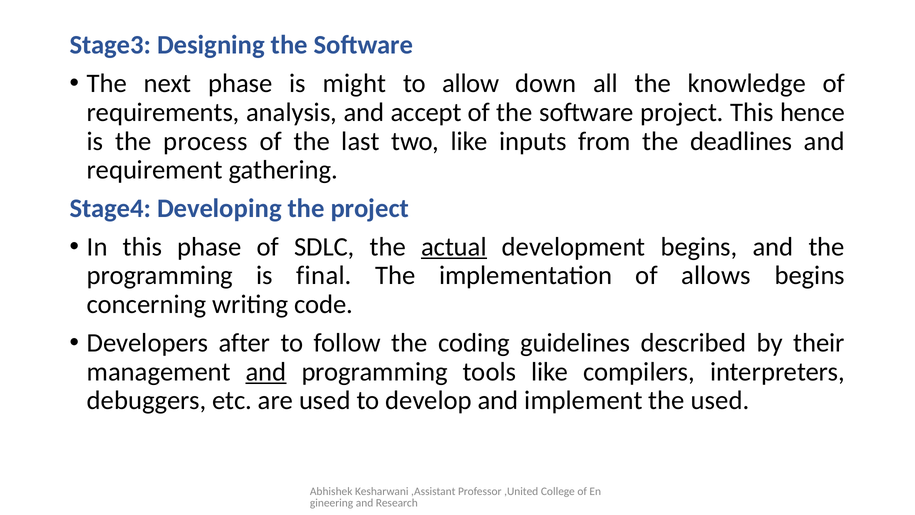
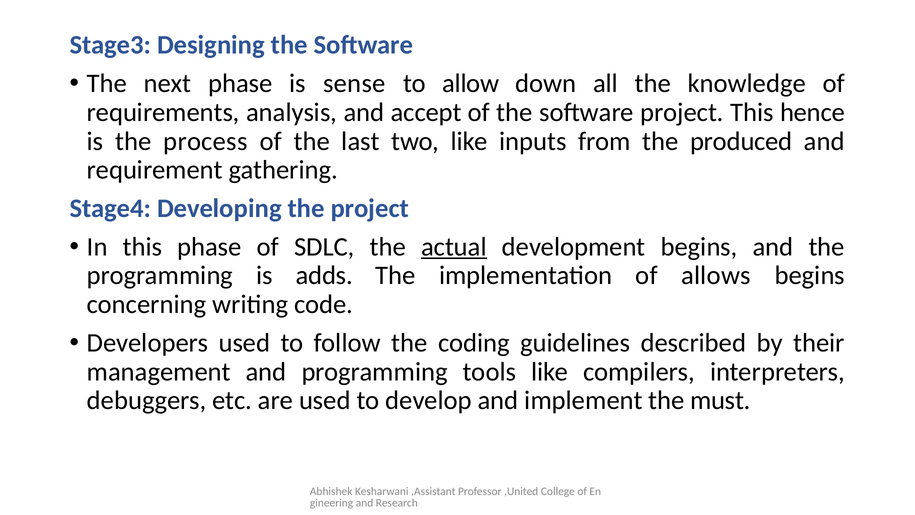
might: might -> sense (354, 83)
deadlines: deadlines -> produced (741, 141)
final: final -> adds (324, 275)
Developers after: after -> used (244, 343)
and underline: present -> none (266, 372)
the used: used -> must (720, 400)
